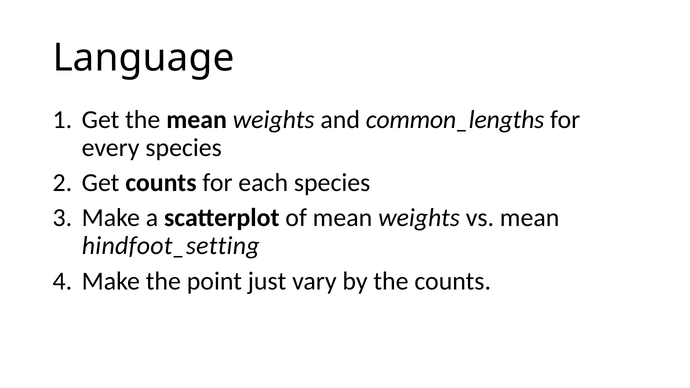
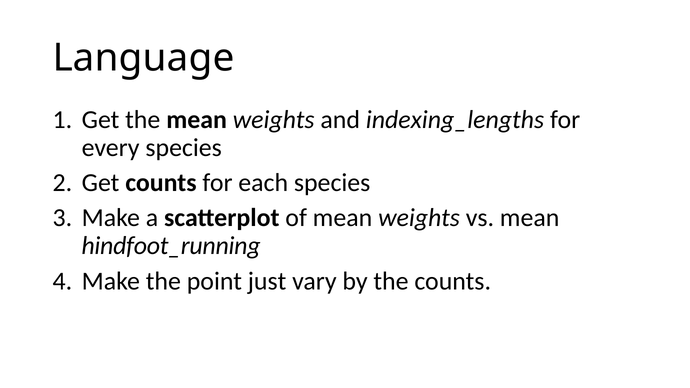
common_lengths: common_lengths -> indexing_lengths (455, 120)
hindfoot_setting: hindfoot_setting -> hindfoot_running (171, 246)
